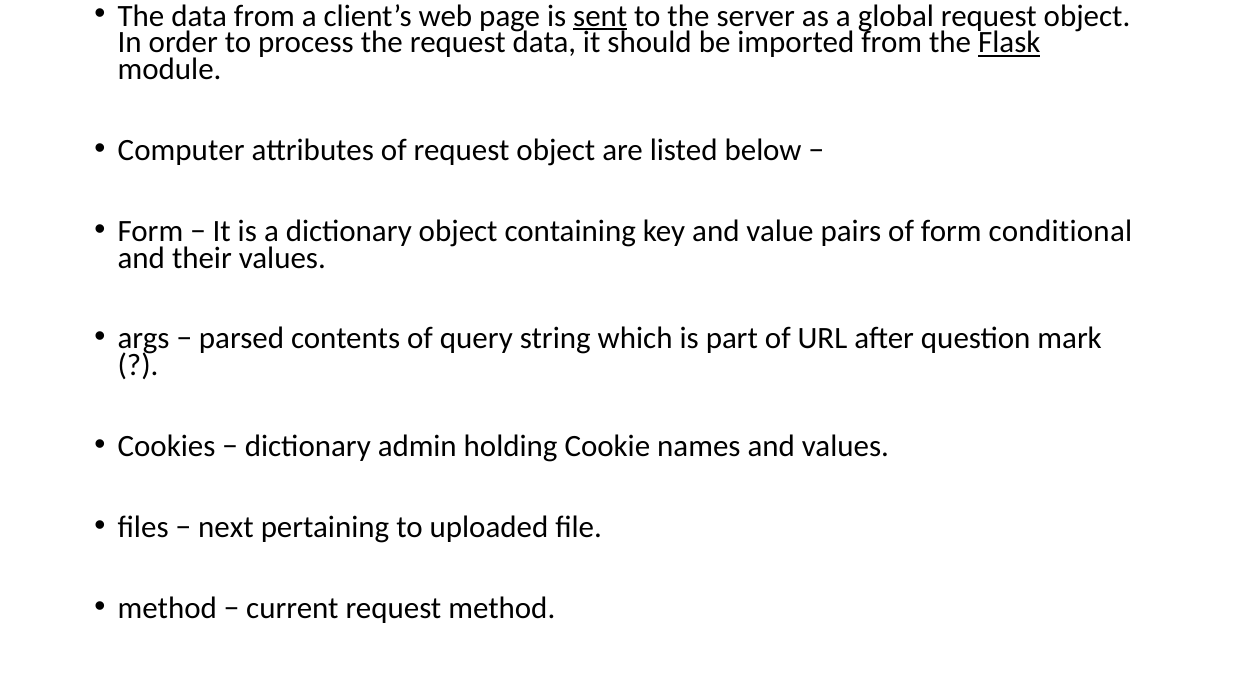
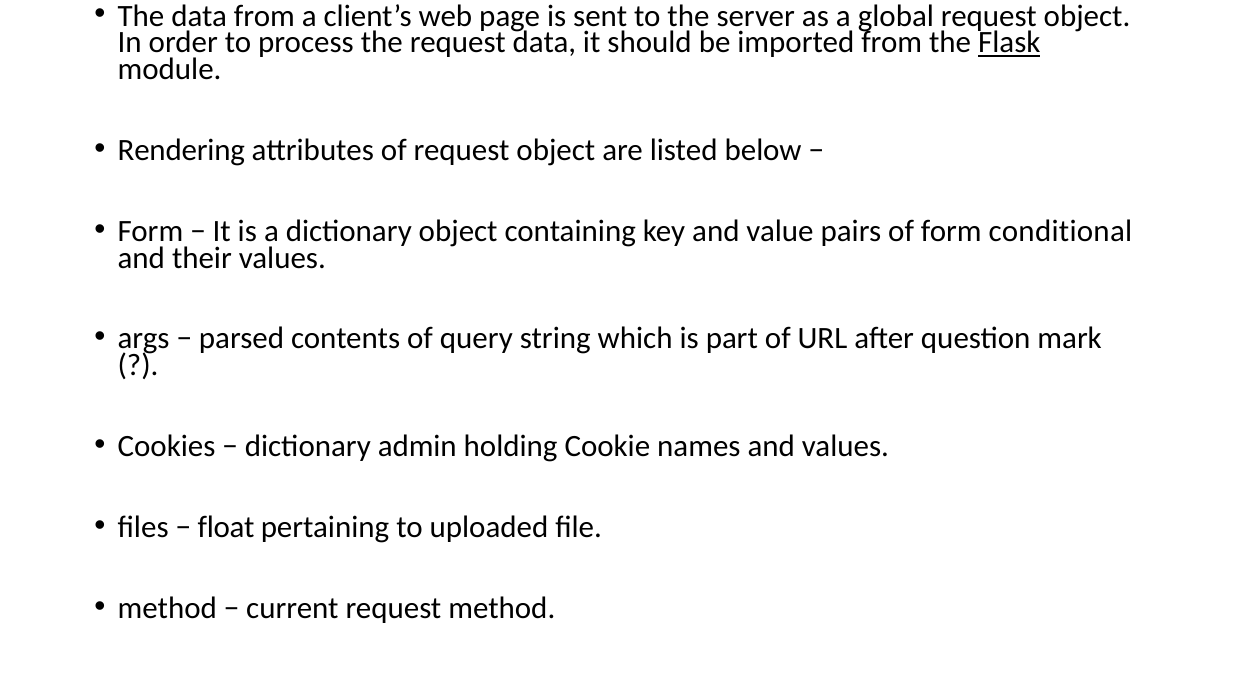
sent underline: present -> none (600, 16)
Computer: Computer -> Rendering (181, 150)
next: next -> float (226, 527)
